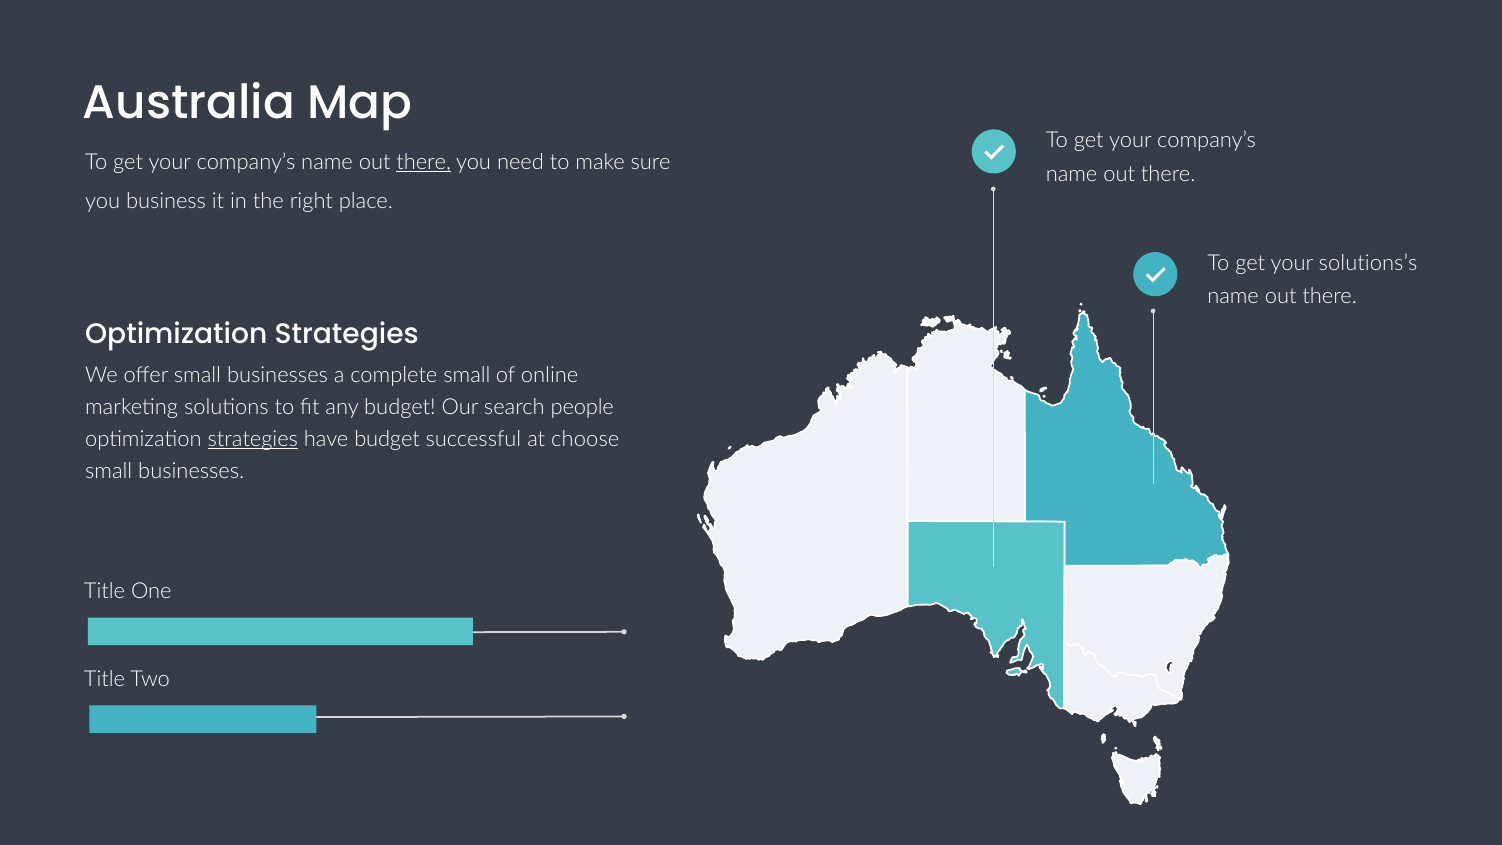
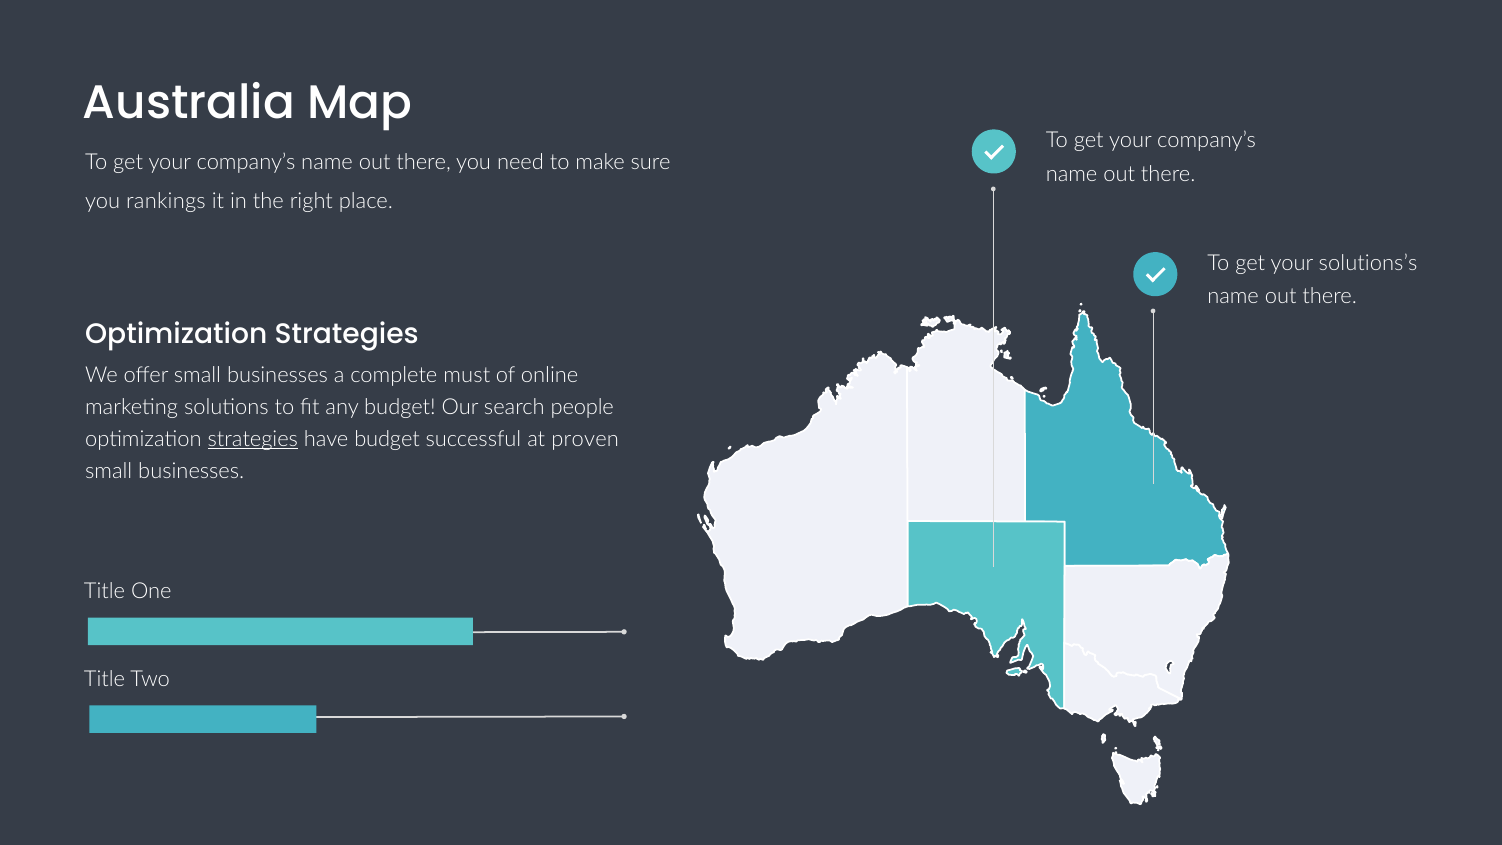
there underline: present -> none (424, 162)
business: business -> rankings (166, 202)
complete small: small -> must (467, 375)
choose: choose -> proven (585, 439)
